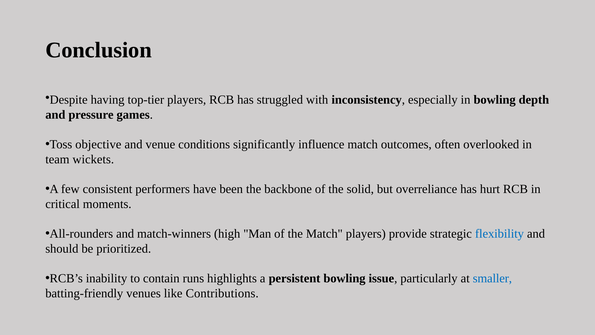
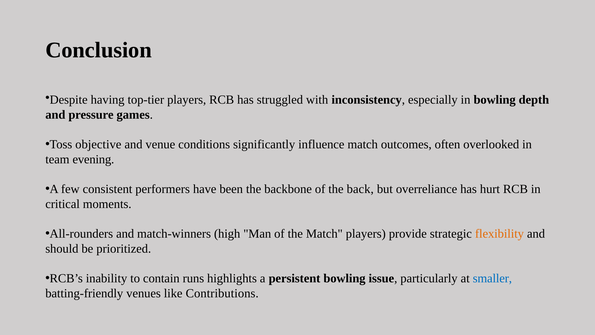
wickets: wickets -> evening (93, 159)
solid: solid -> back (360, 189)
flexibility colour: blue -> orange (499, 234)
